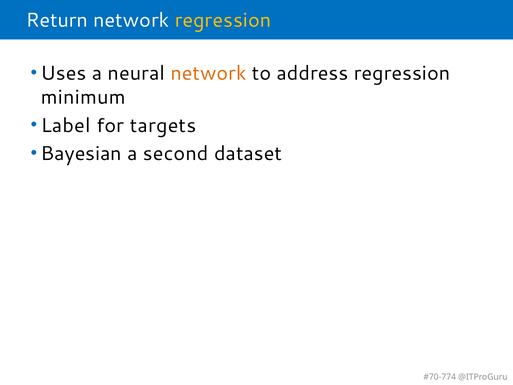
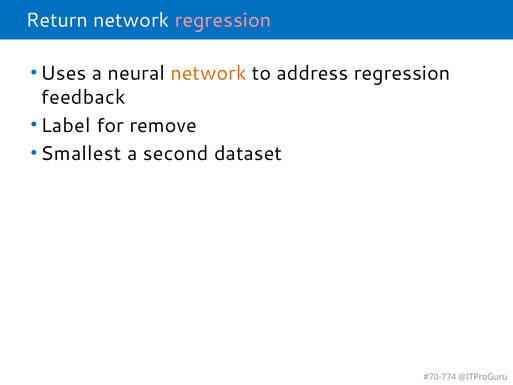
regression colour: yellow -> pink (223, 20)
minimum: minimum -> feedback (83, 97)
targets: targets -> remove (163, 125)
Bayesian: Bayesian -> Smallest (81, 154)
